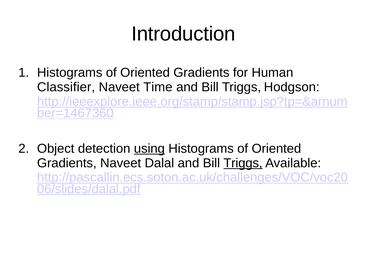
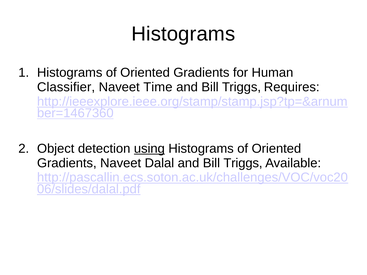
Introduction: Introduction -> Histograms (183, 34)
Hodgson: Hodgson -> Requires (292, 87)
Triggs underline: present -> none (243, 163)
